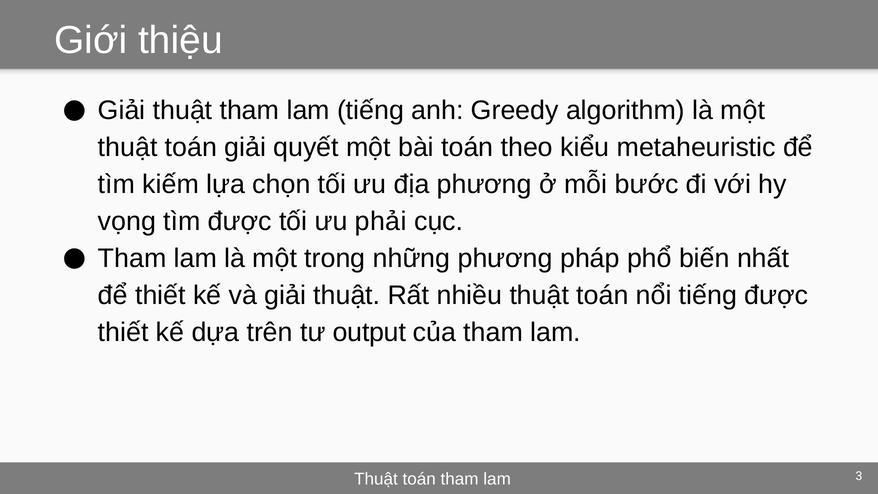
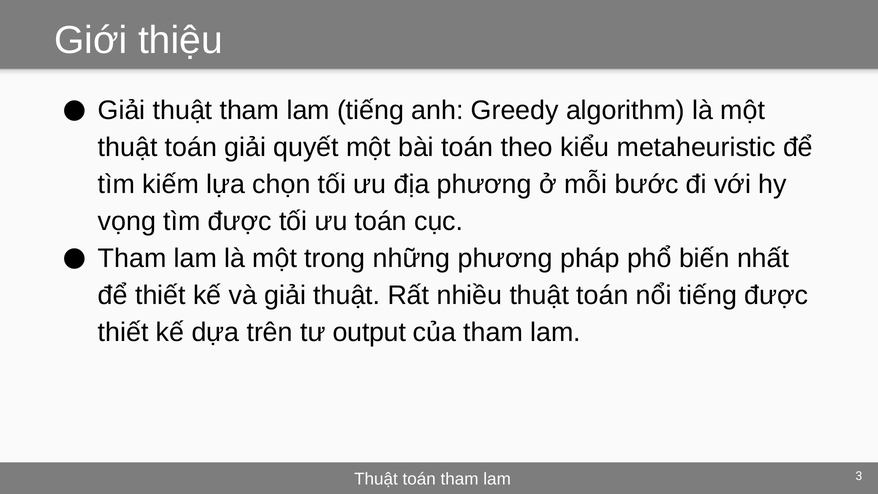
ưu phải: phải -> toán (381, 221)
